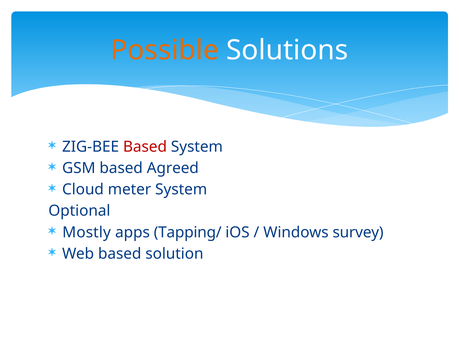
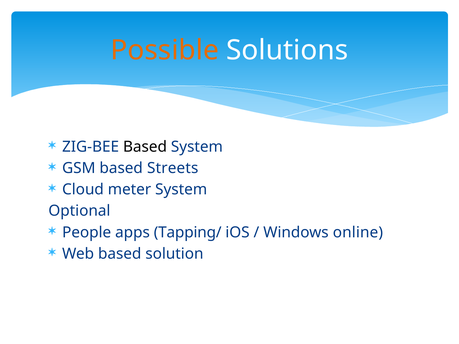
Based colour: red -> black (145, 147)
Agreed: Agreed -> Streets (173, 168)
Mostly: Mostly -> People (87, 233)
survey: survey -> online (358, 233)
